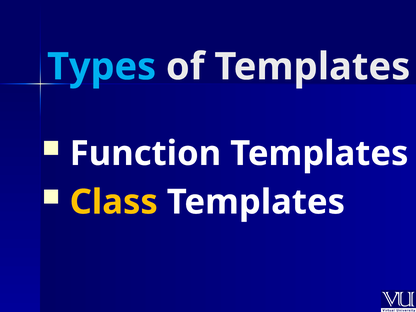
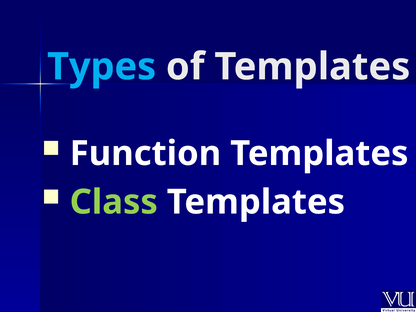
Class colour: yellow -> light green (114, 202)
